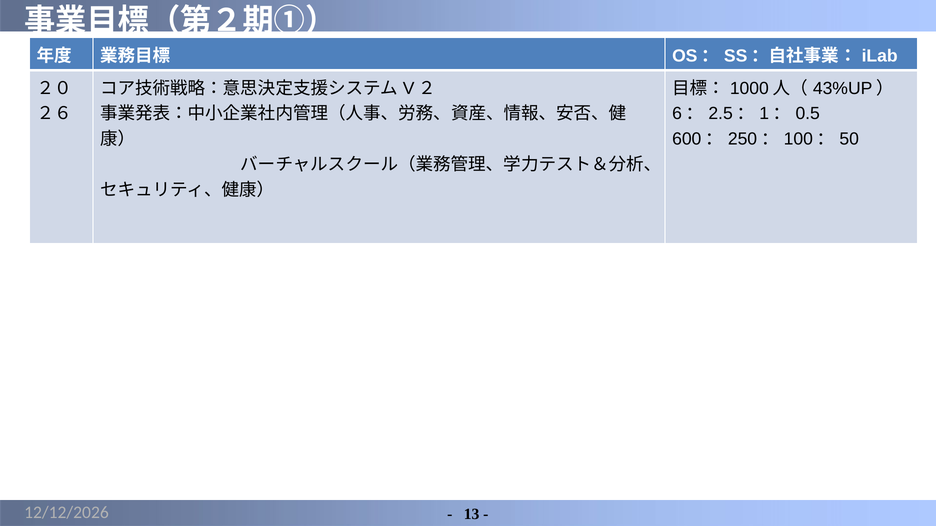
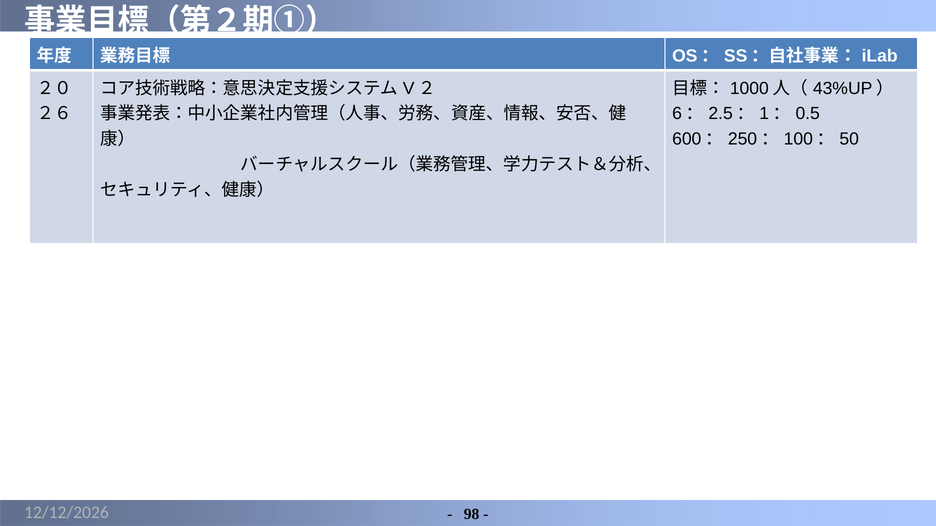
13: 13 -> 98 (472, 515)
